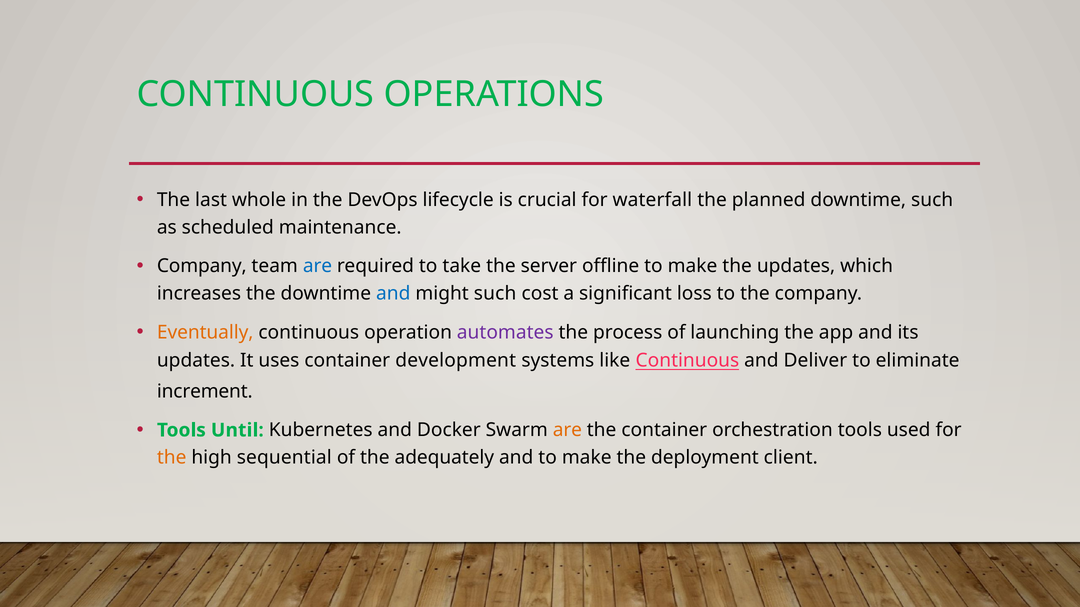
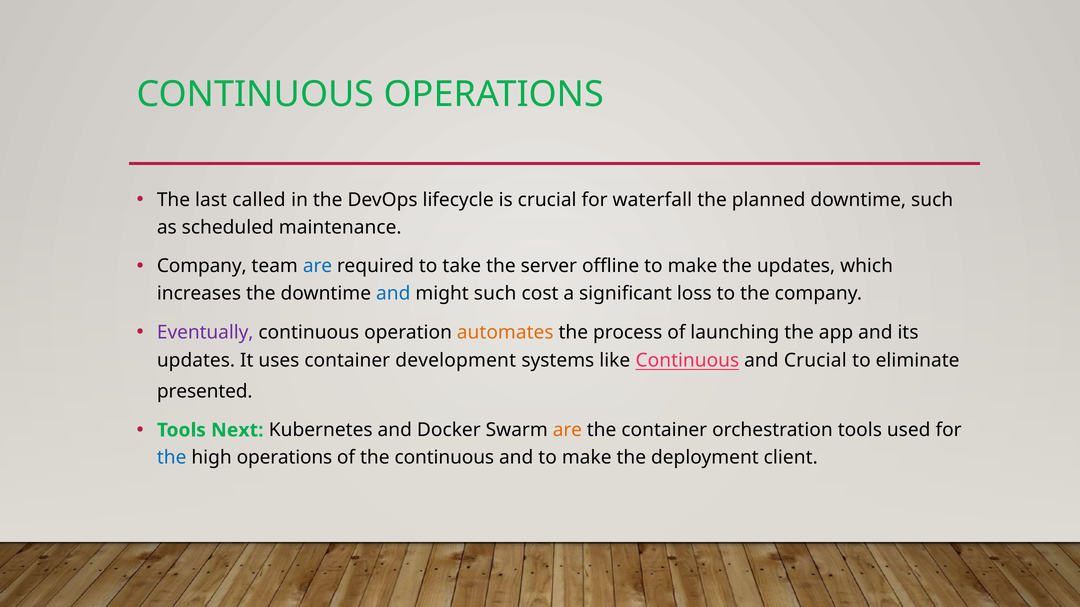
whole: whole -> called (259, 200)
Eventually colour: orange -> purple (205, 333)
automates colour: purple -> orange (505, 333)
and Deliver: Deliver -> Crucial (815, 361)
increment: increment -> presented (205, 392)
Until: Until -> Next (237, 431)
the colour: orange -> blue (172, 458)
high sequential: sequential -> operations (284, 458)
the adequately: adequately -> continuous (444, 458)
